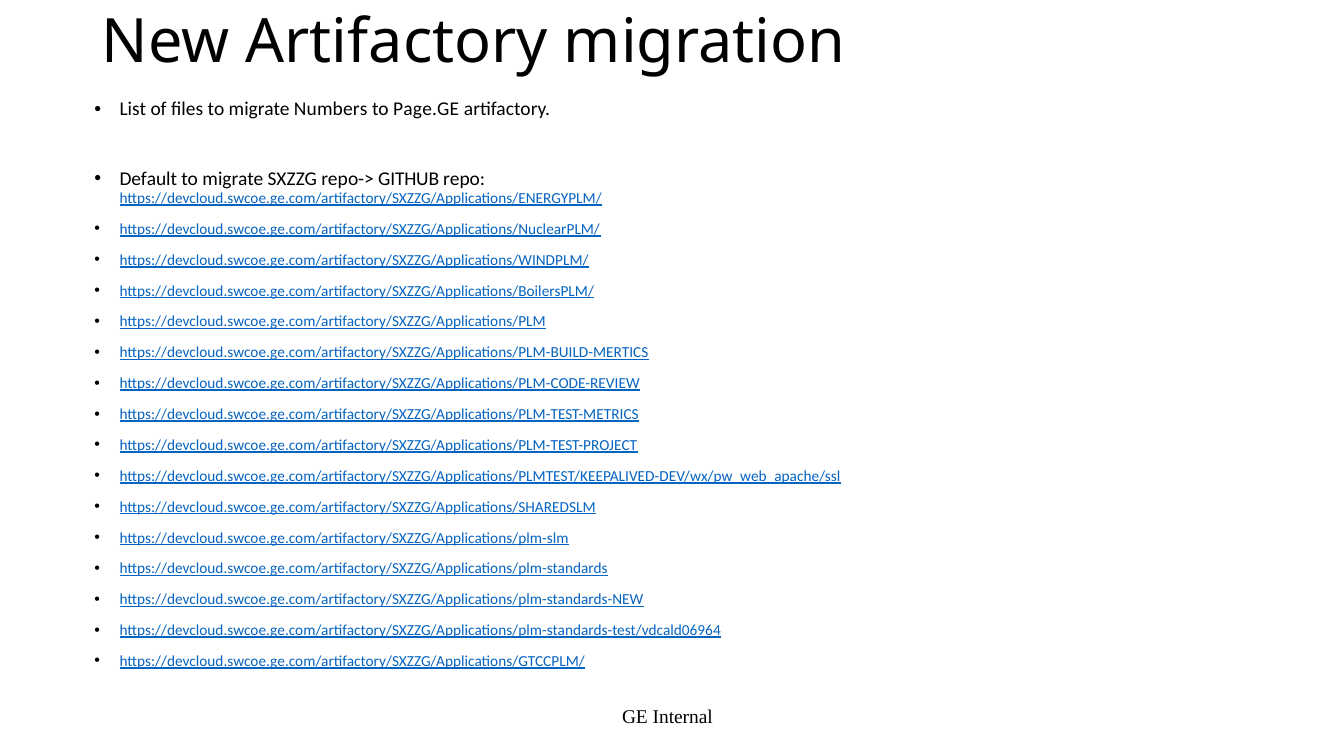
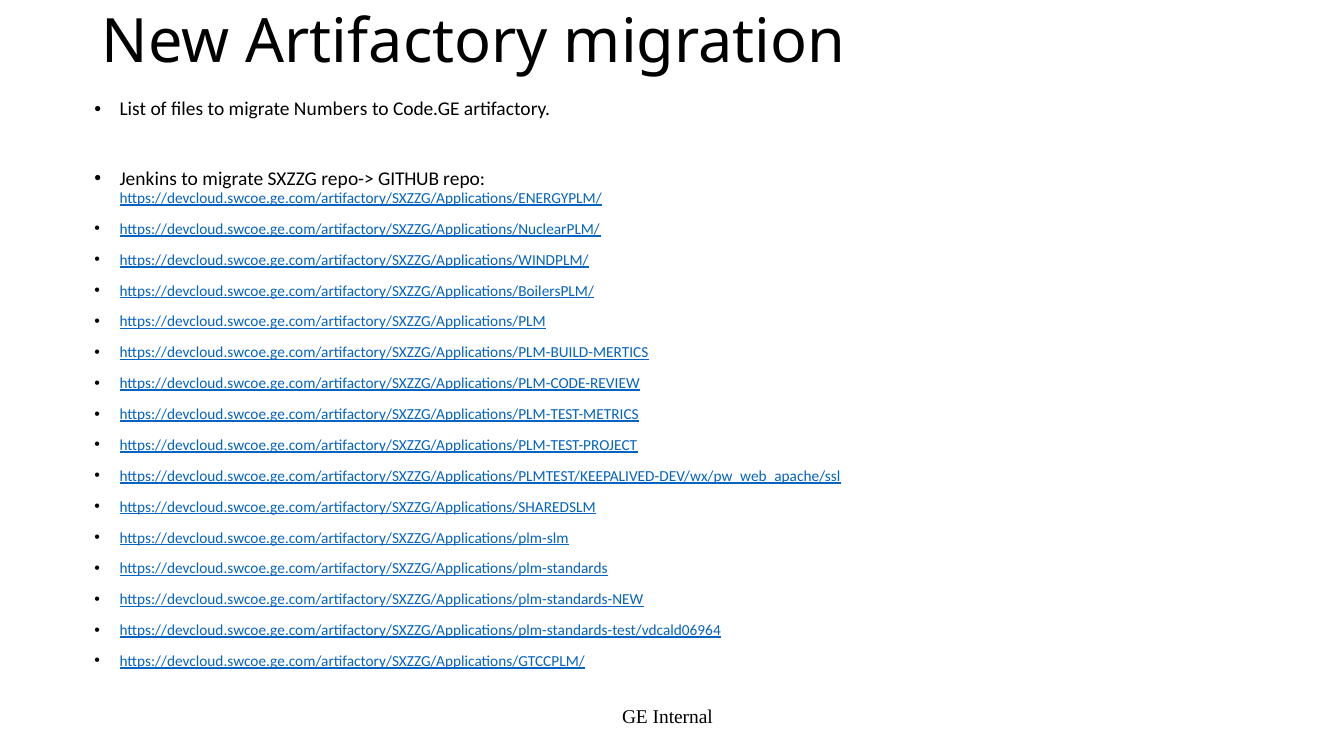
Page.GE: Page.GE -> Code.GE (426, 109)
Default: Default -> Jenkins (148, 179)
